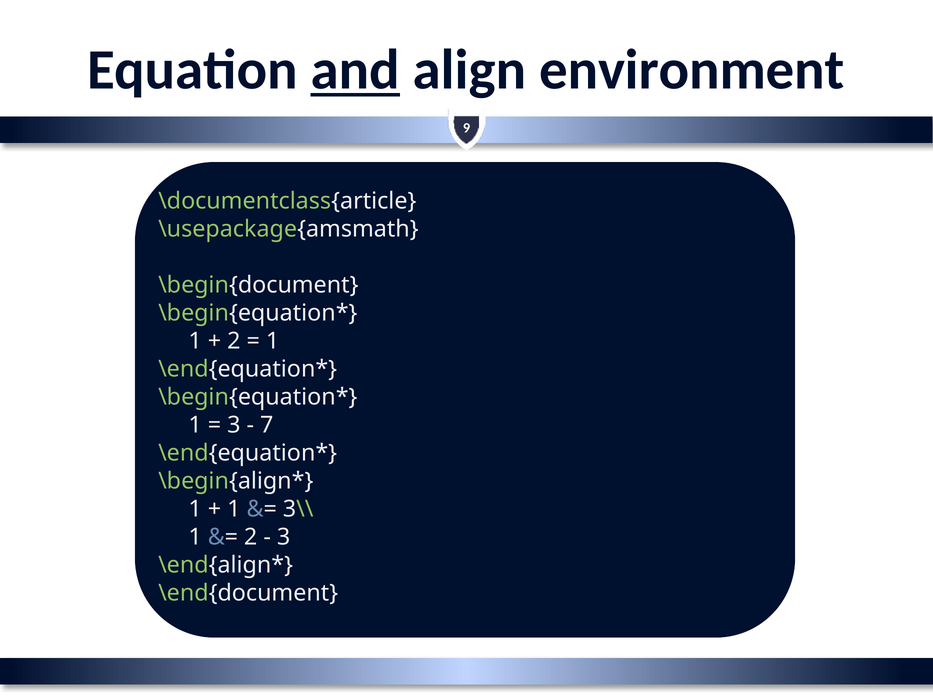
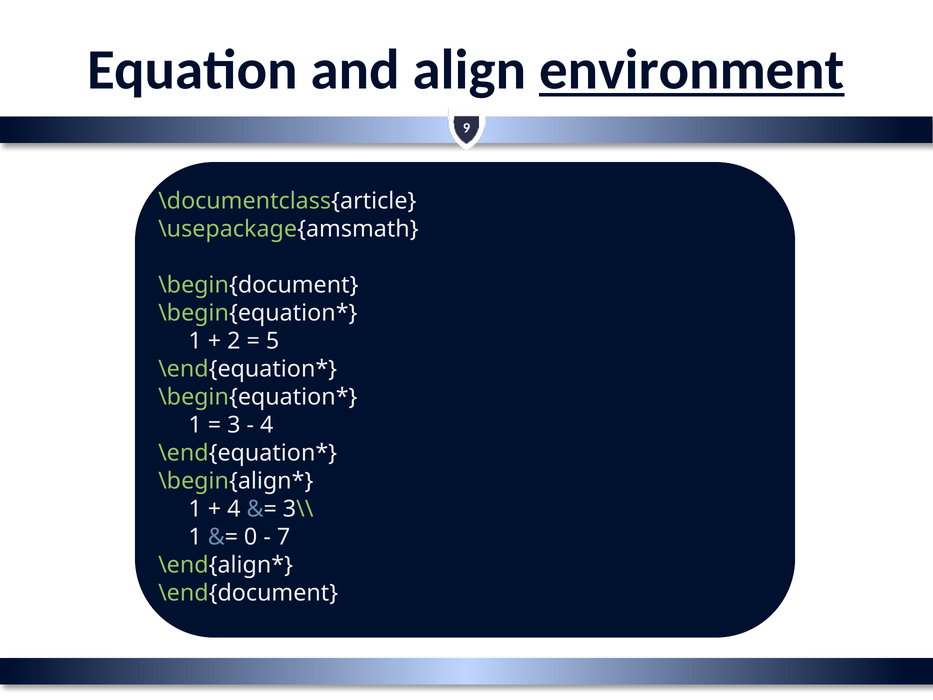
and underline: present -> none (355, 70)
environment underline: none -> present (692, 70)
1: 1 -> 5 (273, 341)
7: 7 -> 4 (267, 425)
1: 1 -> 4 (234, 509)
2: 2 -> 0 (251, 537)
3: 3 -> 7 (284, 537)
